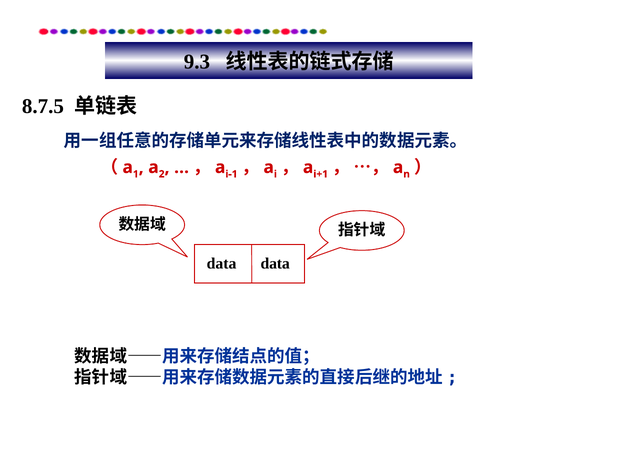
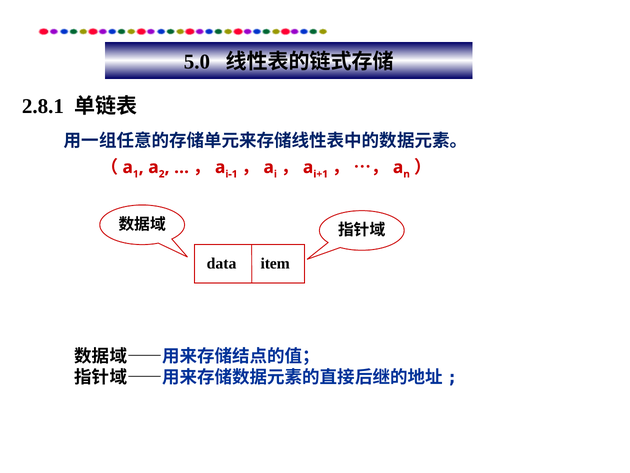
9.3: 9.3 -> 5.0 (197, 62)
8.7.5: 8.7.5 -> 2.8.1 (43, 106)
data data: data -> item (275, 263)
